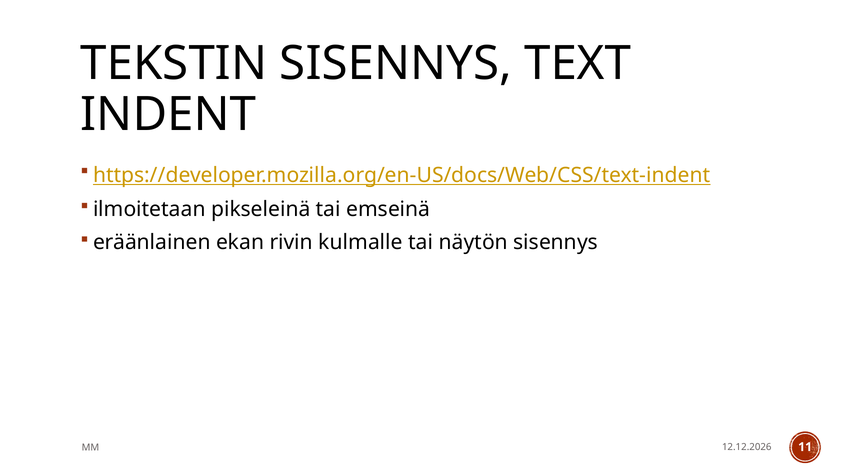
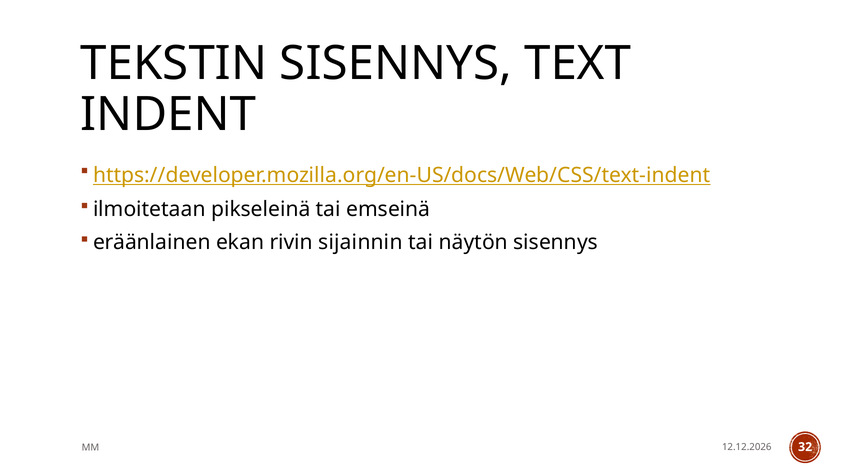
kulmalle: kulmalle -> sijainnin (361, 242)
11: 11 -> 32 (805, 447)
